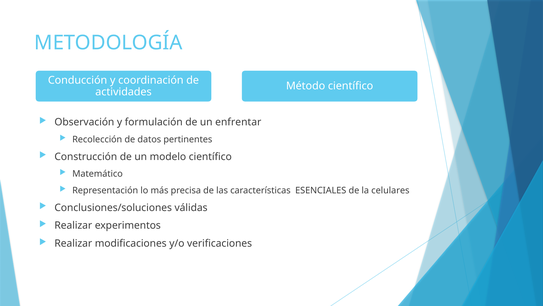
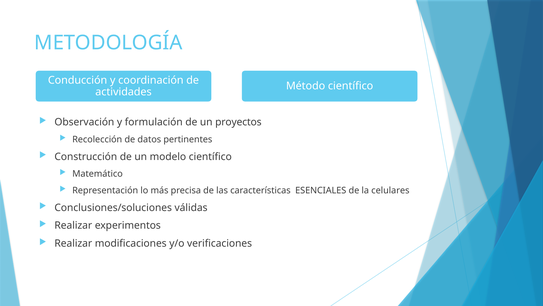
enfrentar: enfrentar -> proyectos (238, 122)
